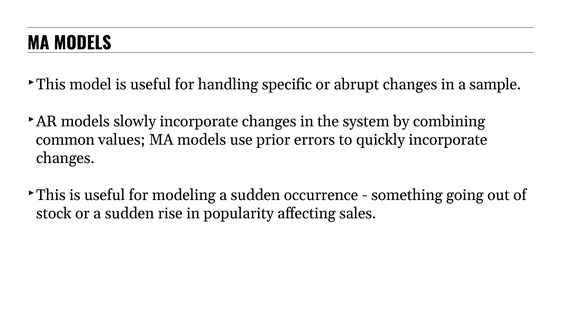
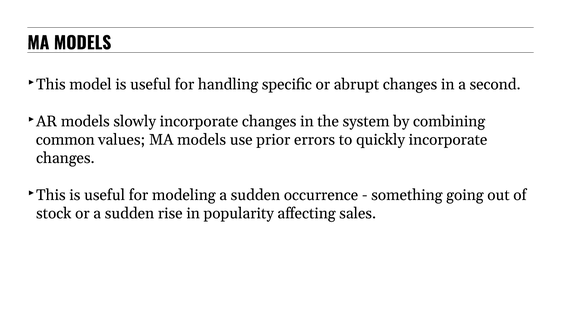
sample: sample -> second (495, 84)
